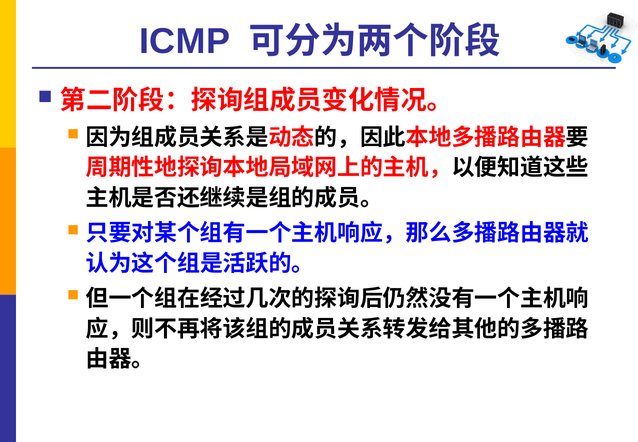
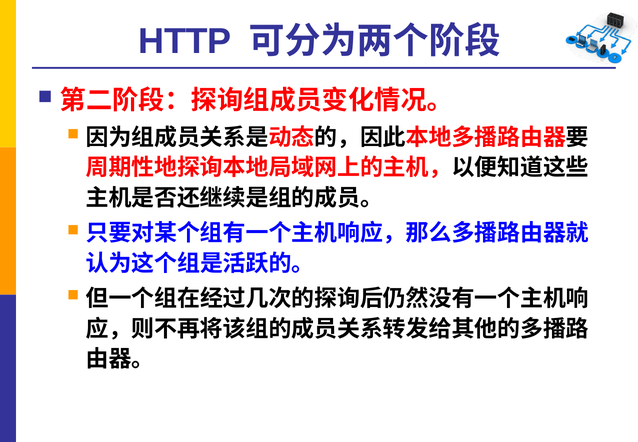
ICMP: ICMP -> HTTP (185, 41)
